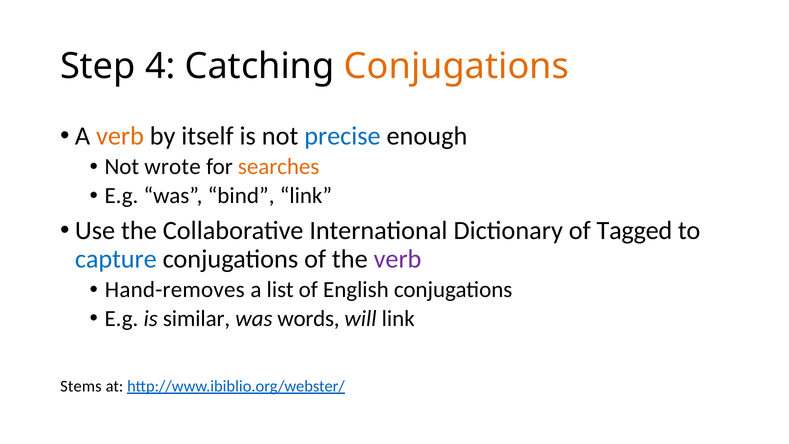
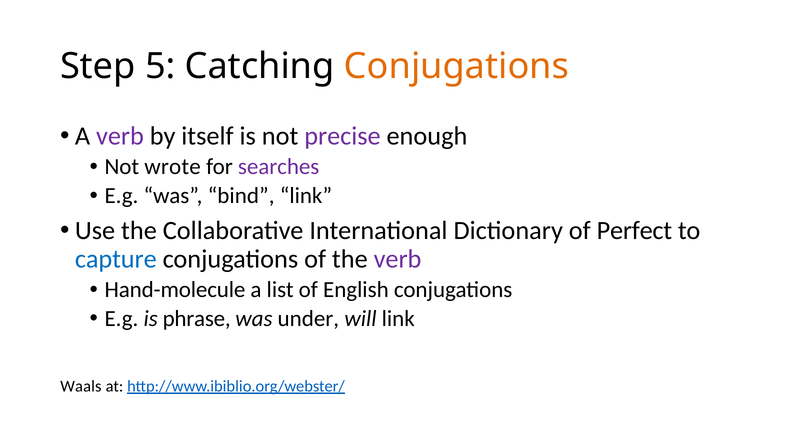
4: 4 -> 5 (160, 66)
verb colour: orange -> purple (120, 136)
precise colour: blue -> purple (342, 136)
searches colour: orange -> purple (279, 167)
Tagged: Tagged -> Perfect (634, 231)
Hand-removes: Hand-removes -> Hand-molecule (175, 290)
similar: similar -> phrase (197, 319)
words: words -> under (308, 319)
Stems: Stems -> Waals (81, 386)
